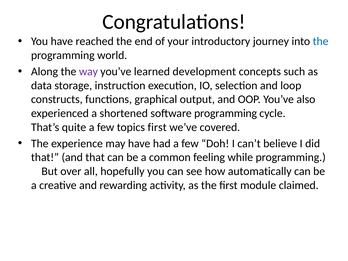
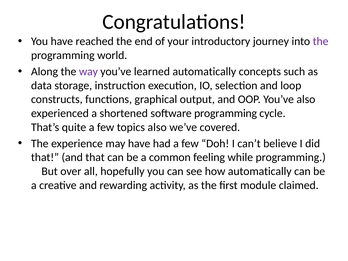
the colour: blue -> purple (321, 41)
learned development: development -> automatically (204, 72)
topics first: first -> also (157, 127)
